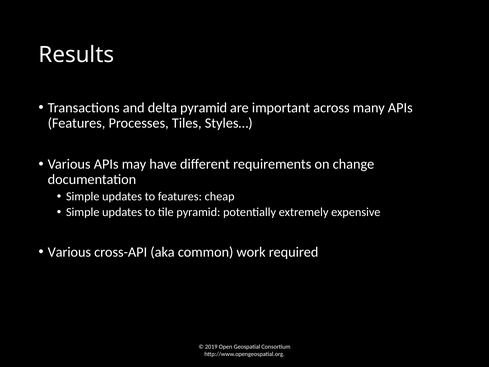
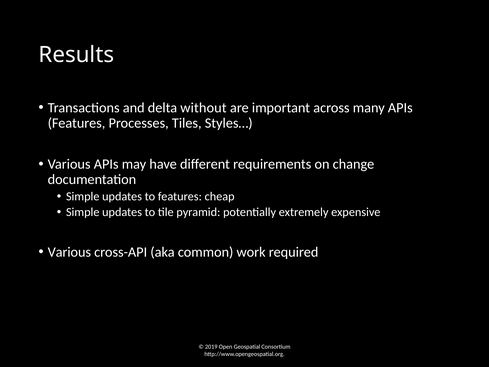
delta pyramid: pyramid -> without (203, 108)
